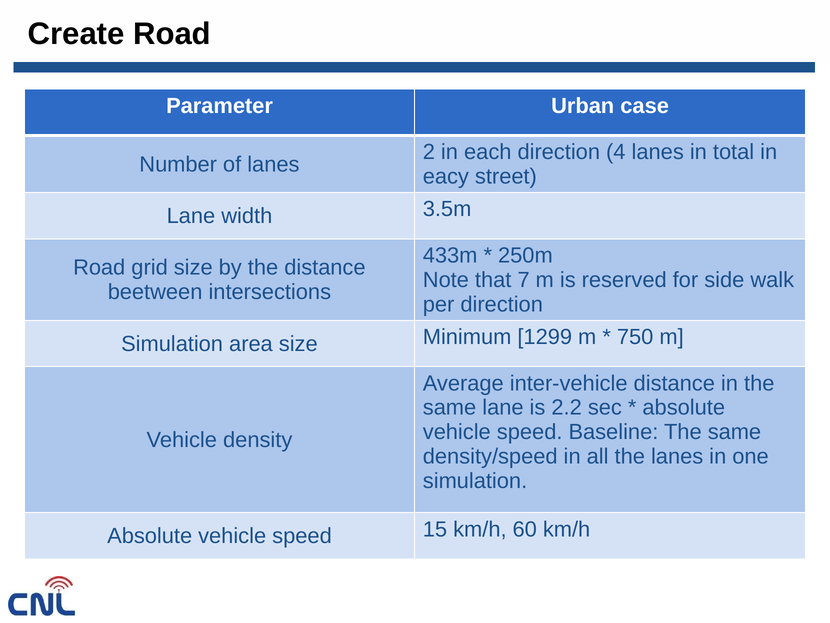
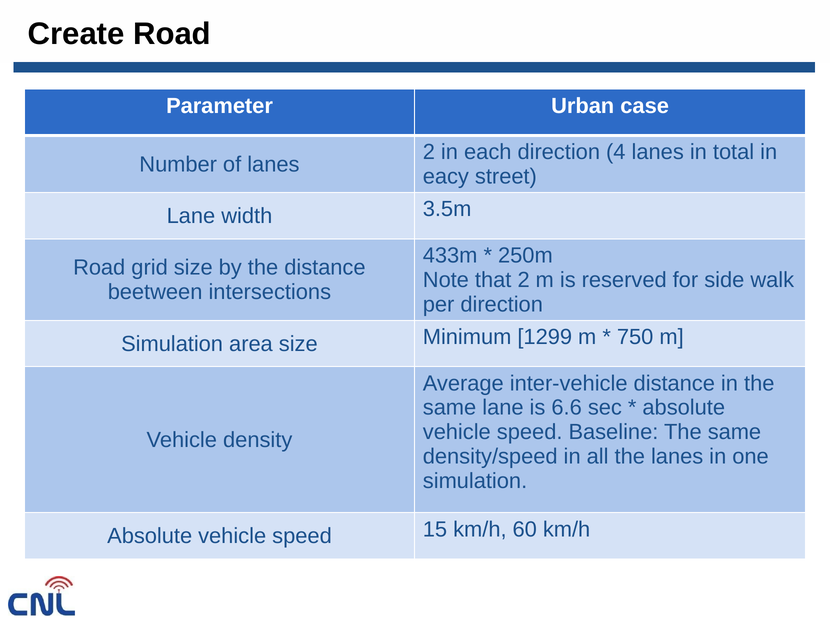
that 7: 7 -> 2 (524, 280)
2.2: 2.2 -> 6.6 (567, 407)
